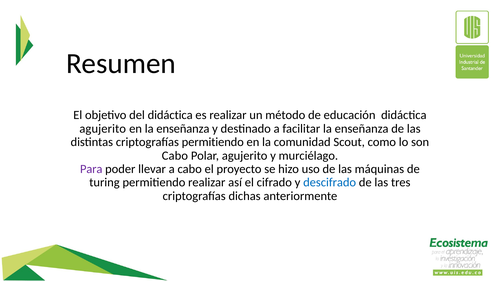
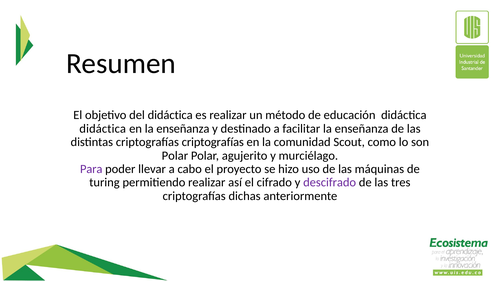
agujerito: agujerito -> didáctica (103, 129)
criptografías permitiendo: permitiendo -> criptografías (213, 142)
Cabo: Cabo -> Polar (175, 156)
descifrado colour: blue -> purple (330, 183)
